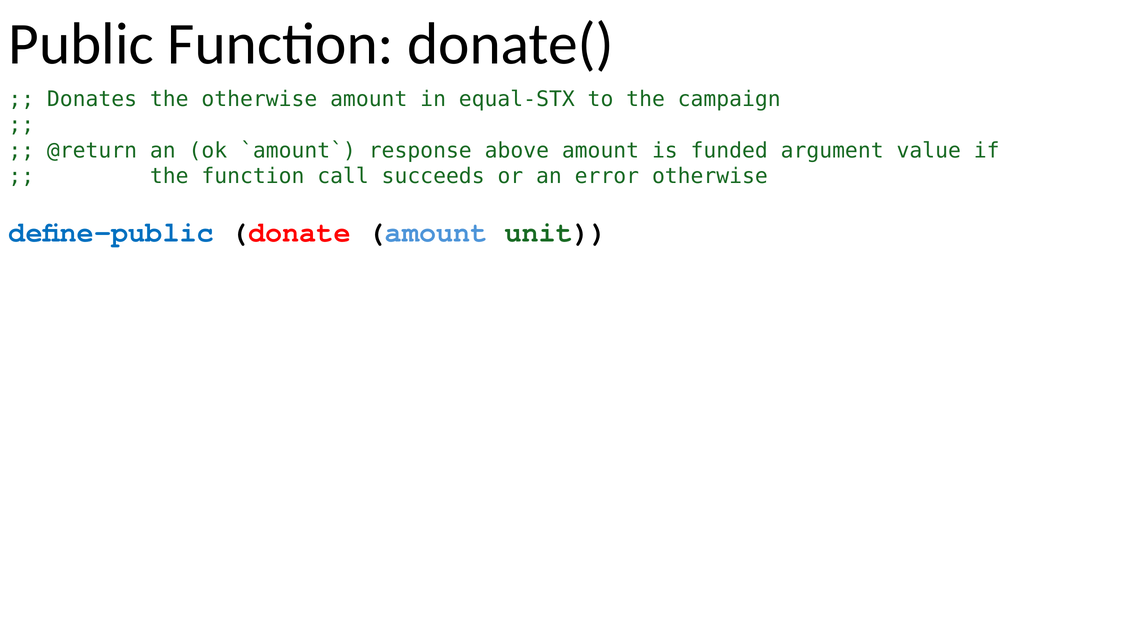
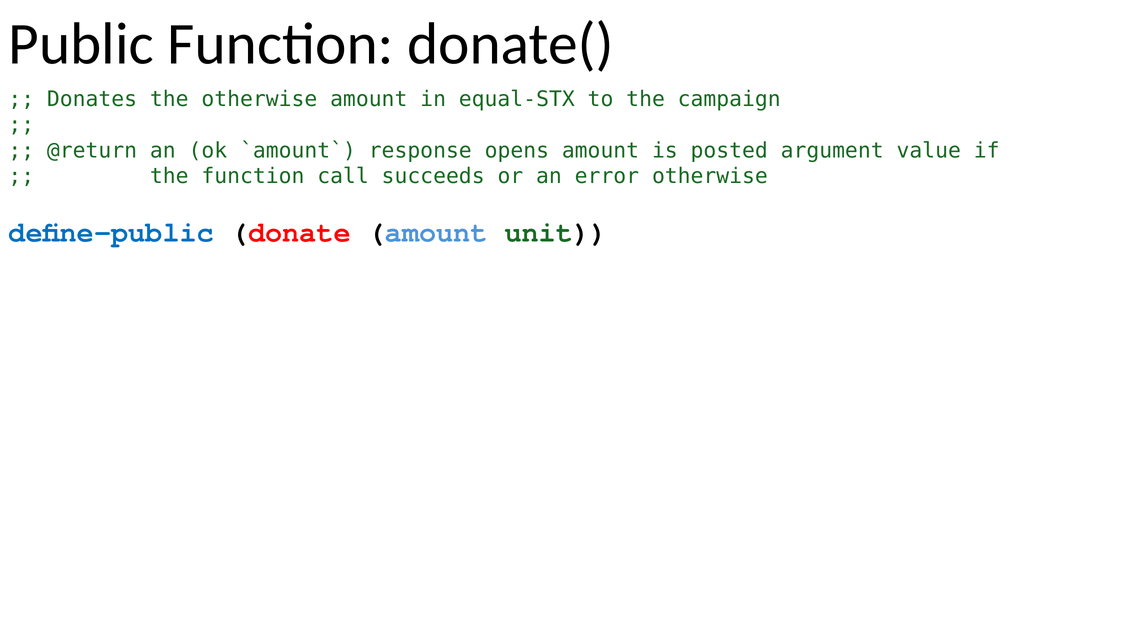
above: above -> opens (517, 151)
funded: funded -> posted (729, 151)
